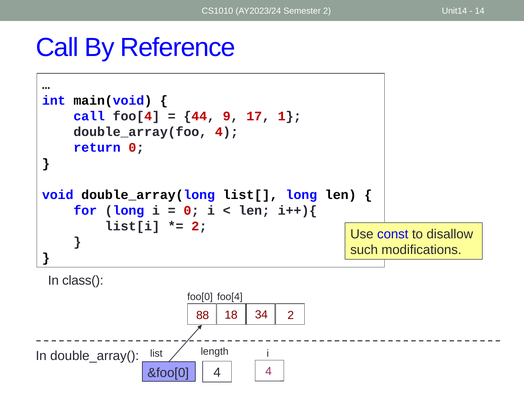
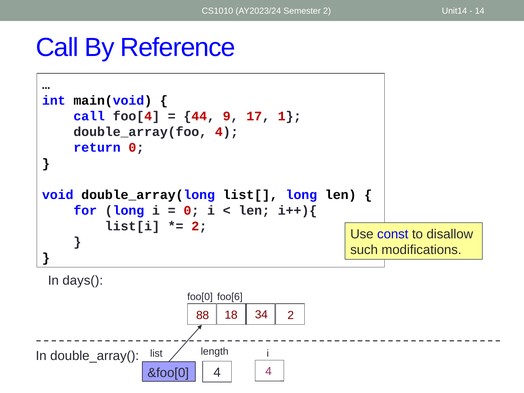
class(: class( -> days( (83, 281)
foo[0 foo[4: foo[4 -> foo[6 (230, 297)
